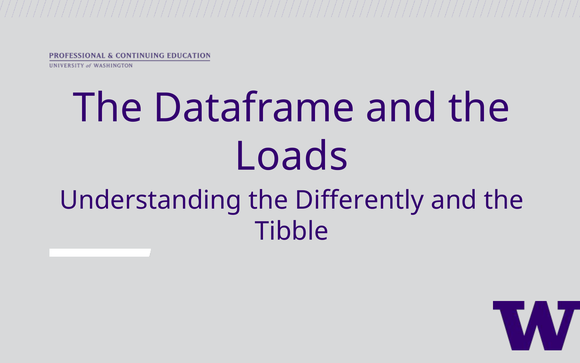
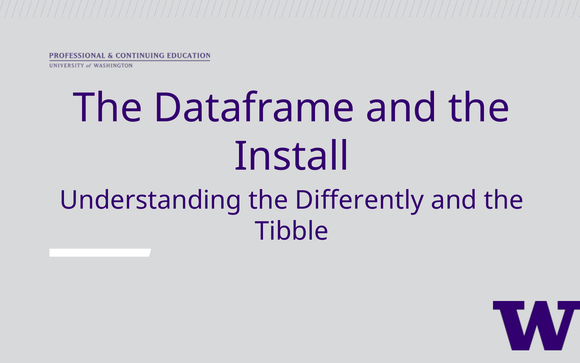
Loads: Loads -> Install (292, 156)
